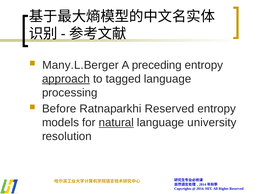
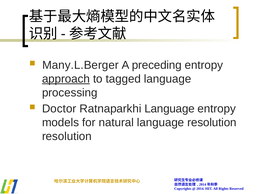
Before: Before -> Doctor (59, 108)
Ratnaparkhi Reserved: Reserved -> Language (170, 108)
natural underline: present -> none (116, 122)
language university: university -> resolution (212, 122)
